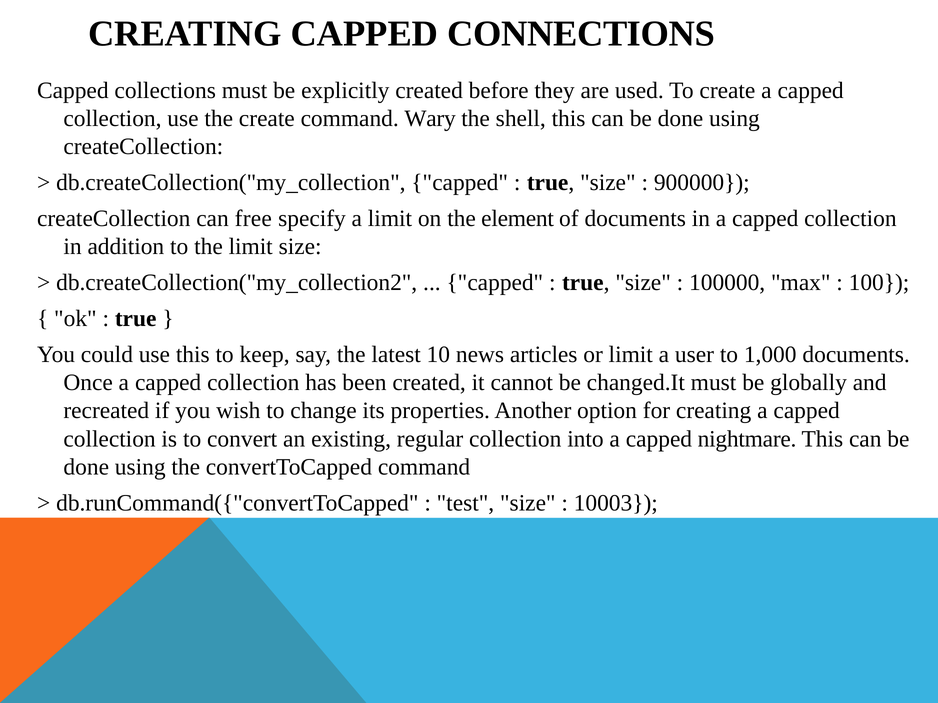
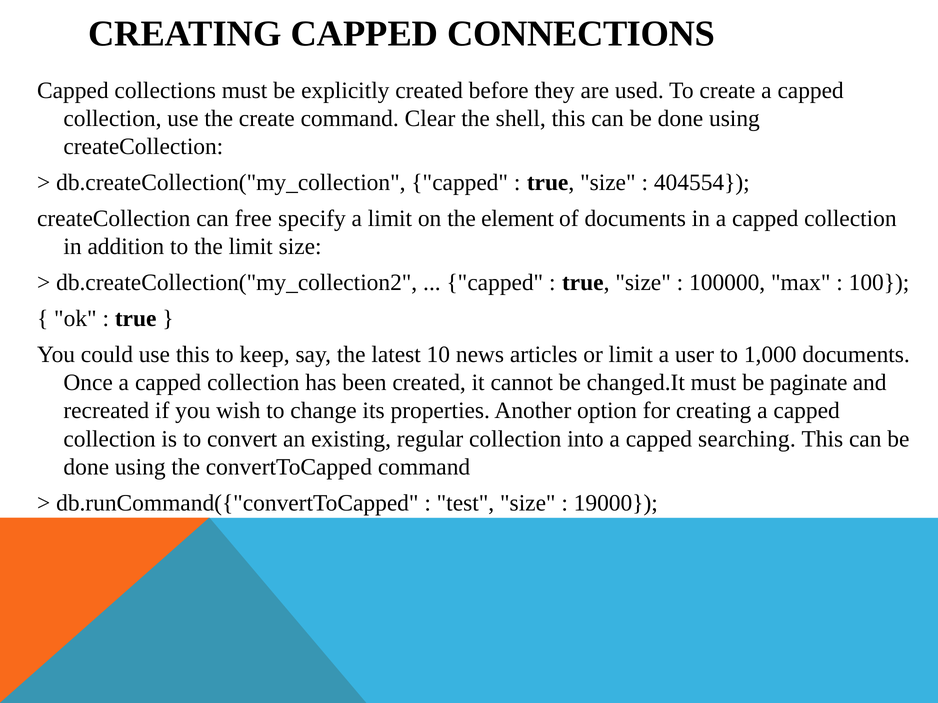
Wary: Wary -> Clear (430, 119)
900000: 900000 -> 404554 (702, 183)
globally: globally -> paginate (809, 383)
nightmare: nightmare -> searching (747, 439)
10003: 10003 -> 19000 (616, 503)
